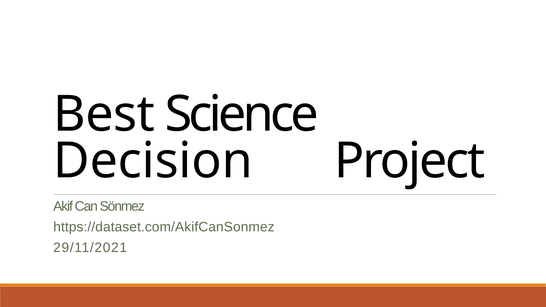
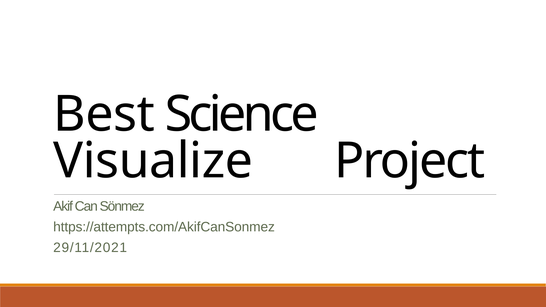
Decision: Decision -> Visualize (153, 161)
https://dataset.com/AkifCanSonmez: https://dataset.com/AkifCanSonmez -> https://attempts.com/AkifCanSonmez (164, 227)
